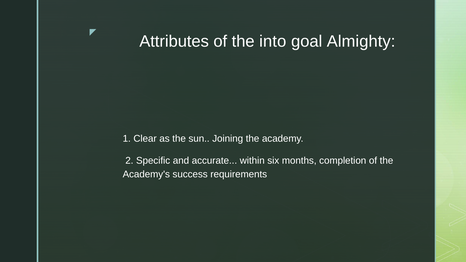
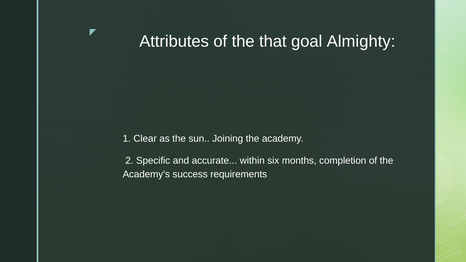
into: into -> that (273, 41)
